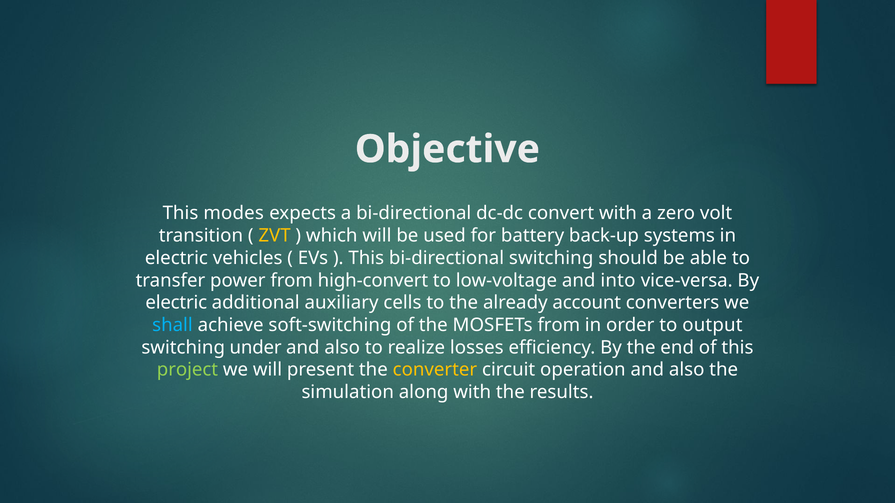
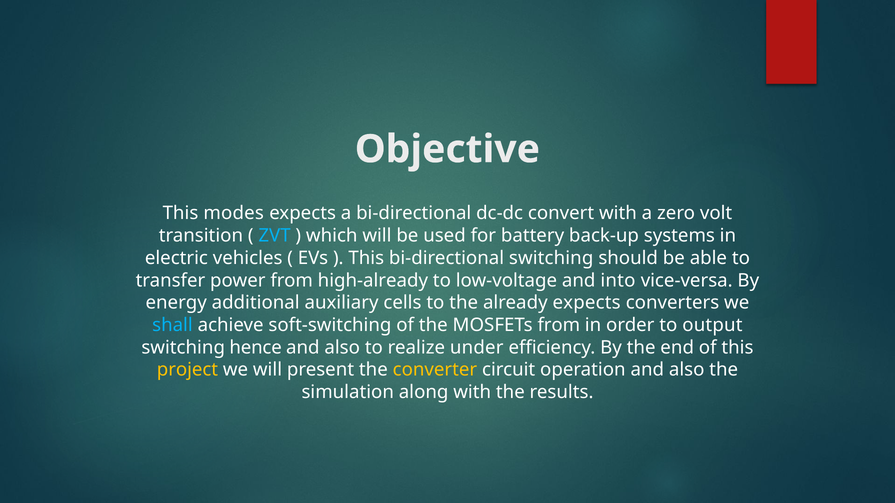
ZVT colour: yellow -> light blue (275, 236)
high-convert: high-convert -> high-already (373, 281)
electric: electric -> energy (176, 303)
already account: account -> expects (587, 303)
under: under -> hence (256, 348)
losses: losses -> under (477, 348)
project colour: light green -> yellow (187, 370)
